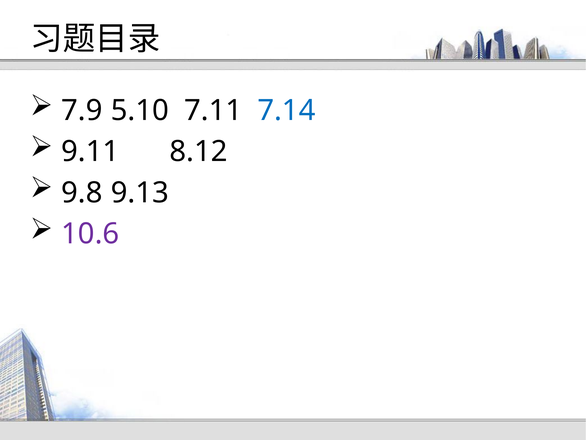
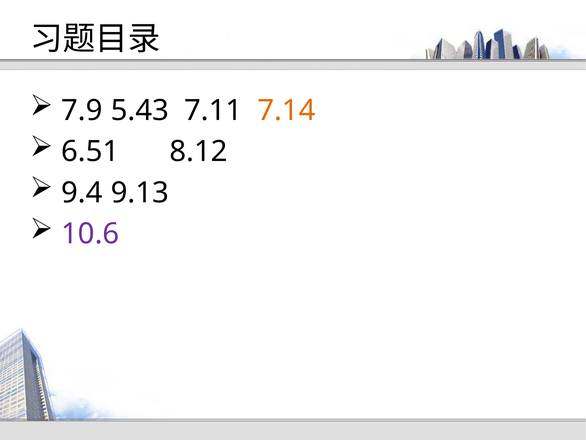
5.10: 5.10 -> 5.43 (140, 110)
7.14 colour: blue -> orange (286, 110)
9.11: 9.11 -> 6.51 (90, 151)
9.8: 9.8 -> 9.4 (82, 193)
